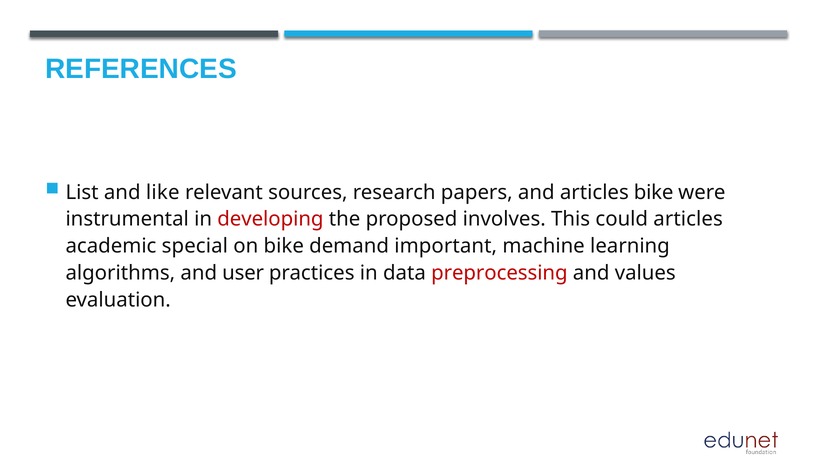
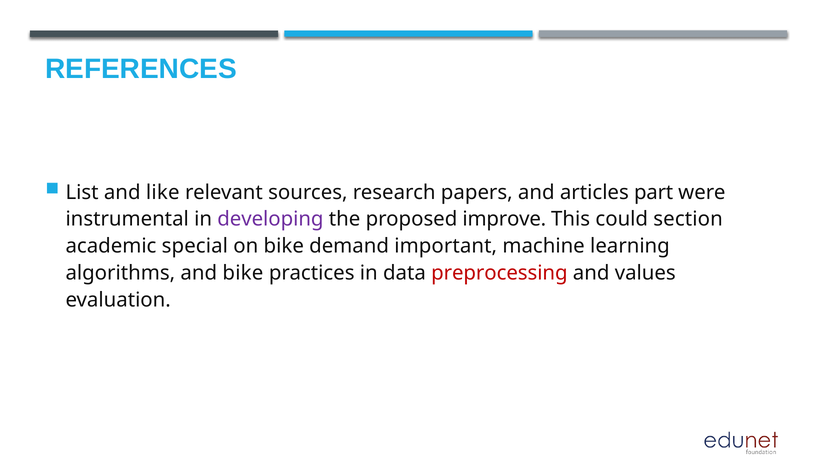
articles bike: bike -> part (654, 193)
developing colour: red -> purple (270, 220)
involves: involves -> improve (504, 220)
could articles: articles -> section (688, 220)
and user: user -> bike (243, 273)
